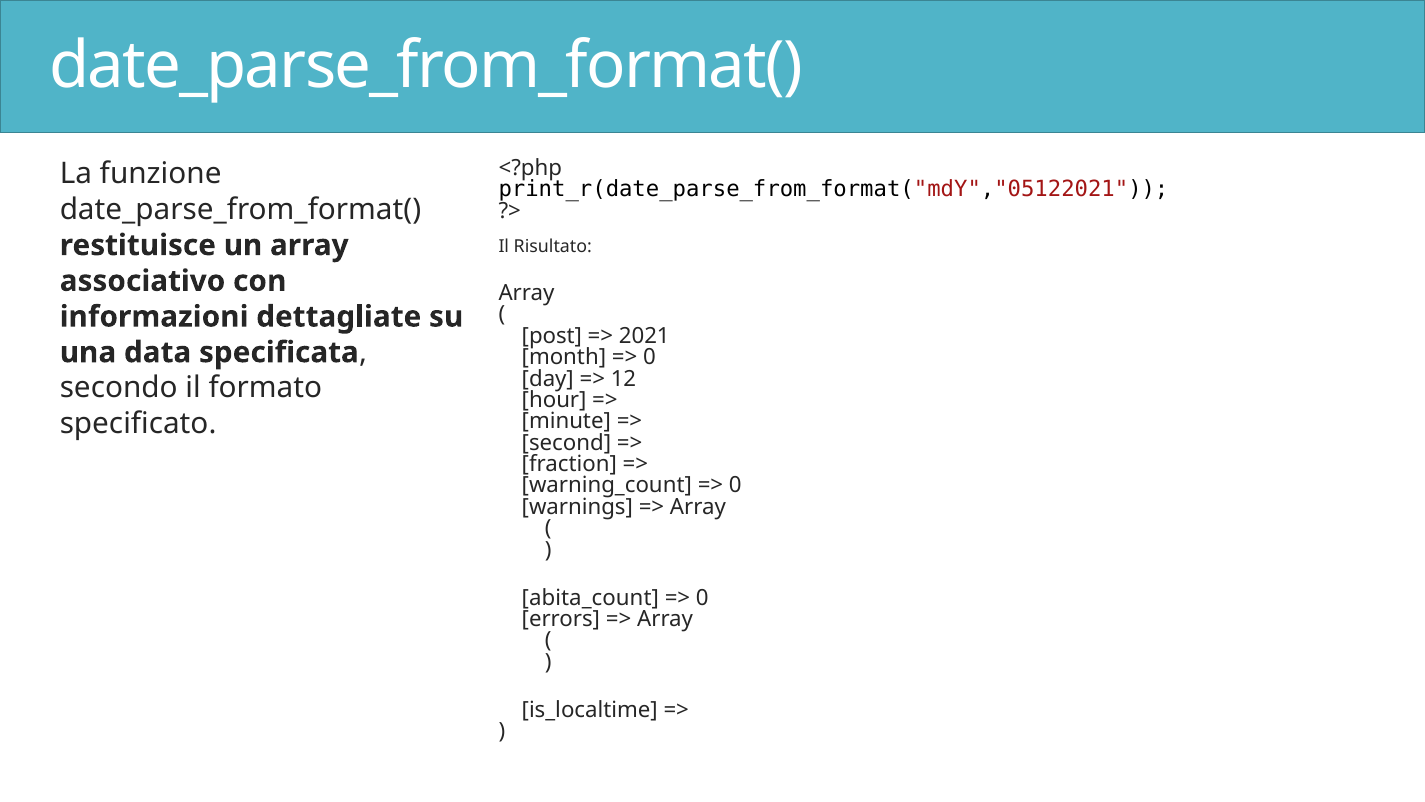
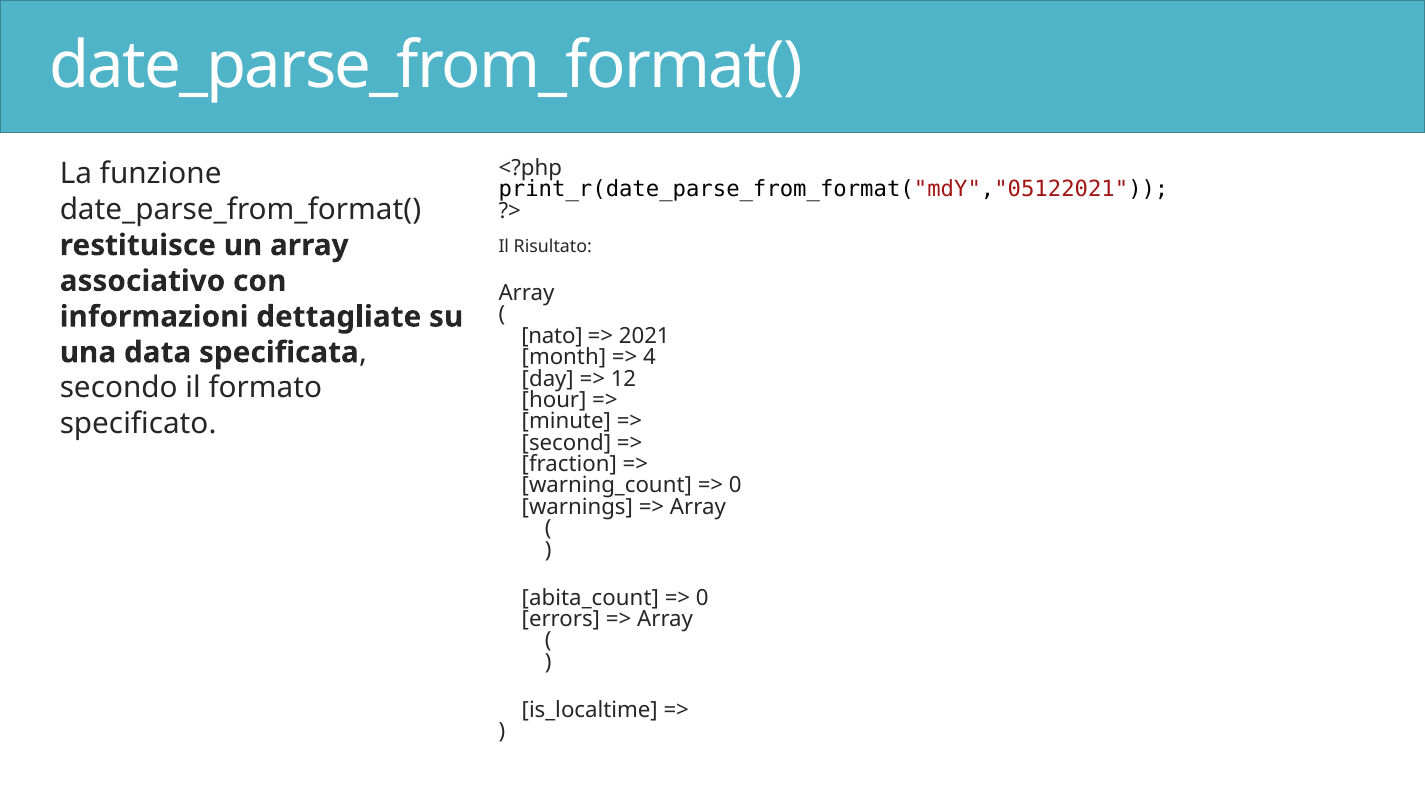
post: post -> nato (552, 336)
0: 0 -> 4 (649, 357)
